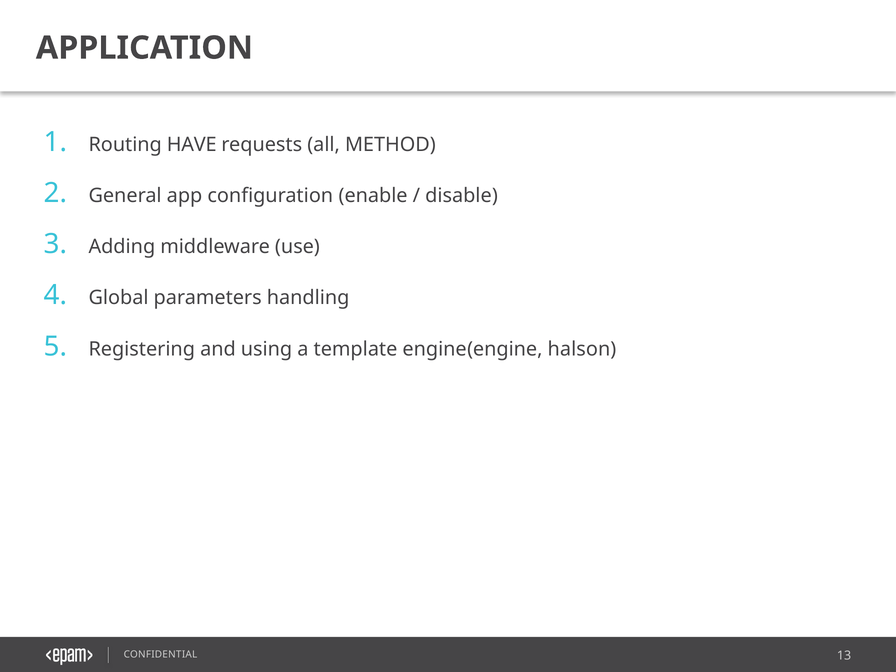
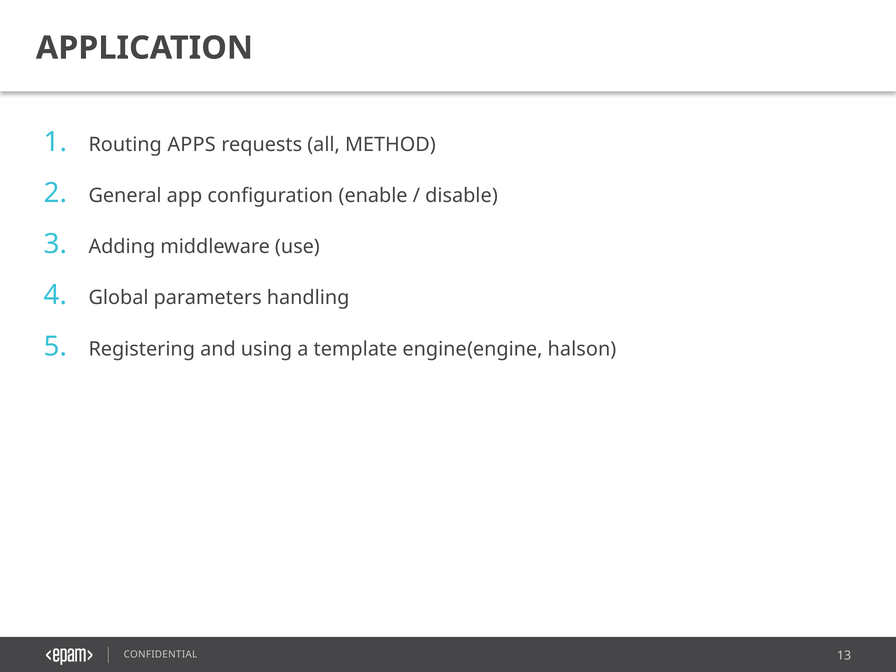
HAVE: HAVE -> APPS (192, 145)
